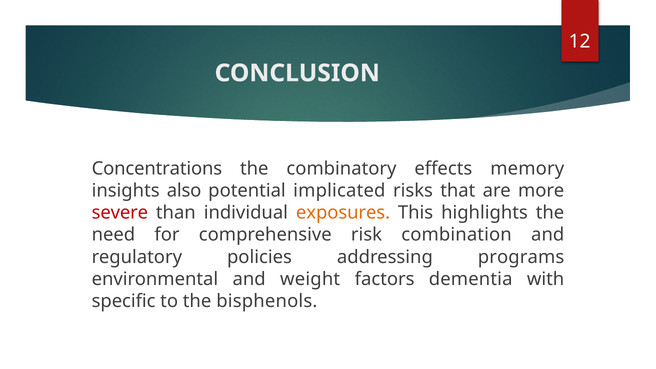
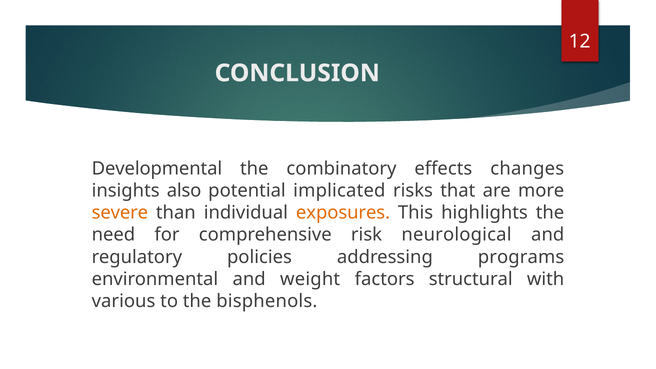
Concentrations: Concentrations -> Developmental (157, 168)
memory: memory -> changes (527, 168)
severe colour: red -> orange (120, 213)
combination: combination -> neurological (456, 235)
dementia: dementia -> structural (471, 279)
specific: specific -> various (124, 301)
